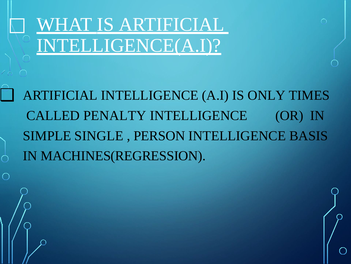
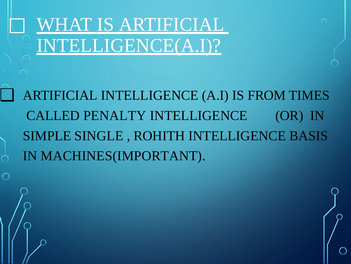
ONLY: ONLY -> FROM (267, 95)
PERSON: PERSON -> ROHITH (159, 135)
MACHINES(REGRESSION: MACHINES(REGRESSION -> MACHINES(IMPORTANT (123, 156)
